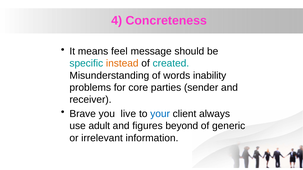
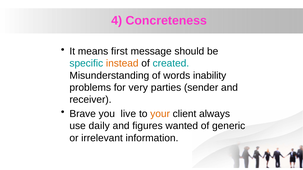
feel: feel -> first (119, 51)
core: core -> very (138, 88)
your colour: blue -> orange (160, 114)
adult: adult -> daily (99, 126)
beyond: beyond -> wanted (182, 126)
